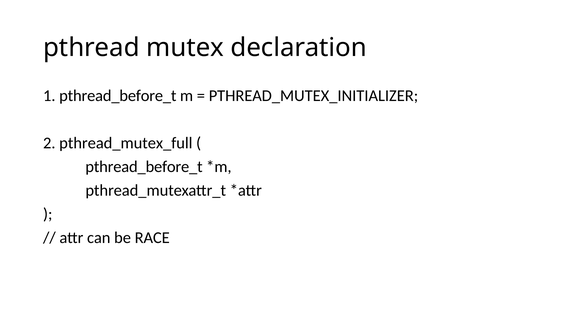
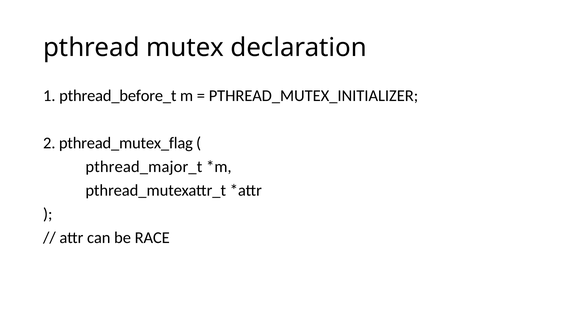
pthread_mutex_full: pthread_mutex_full -> pthread_mutex_flag (126, 143)
pthread_before_t: pthread_before_t -> pthread_major_t (144, 167)
